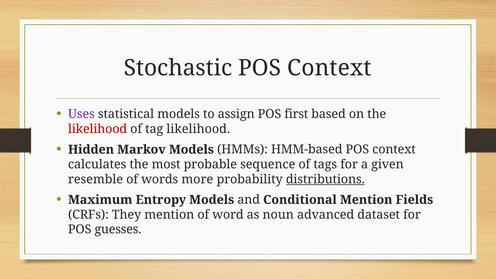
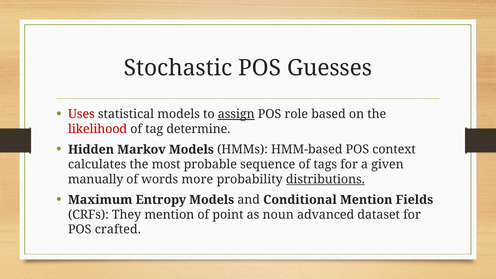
Stochastic POS Context: Context -> Guesses (330, 68)
Uses colour: purple -> red (81, 114)
assign underline: none -> present (236, 114)
first: first -> role (296, 114)
tag likelihood: likelihood -> determine (198, 129)
resemble: resemble -> manually (96, 179)
word: word -> point (228, 215)
guesses: guesses -> crafted (118, 230)
